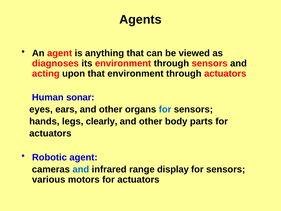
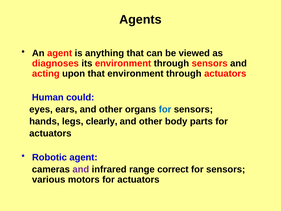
sonar: sonar -> could (80, 97)
and colour: blue -> purple (81, 169)
display: display -> correct (173, 169)
